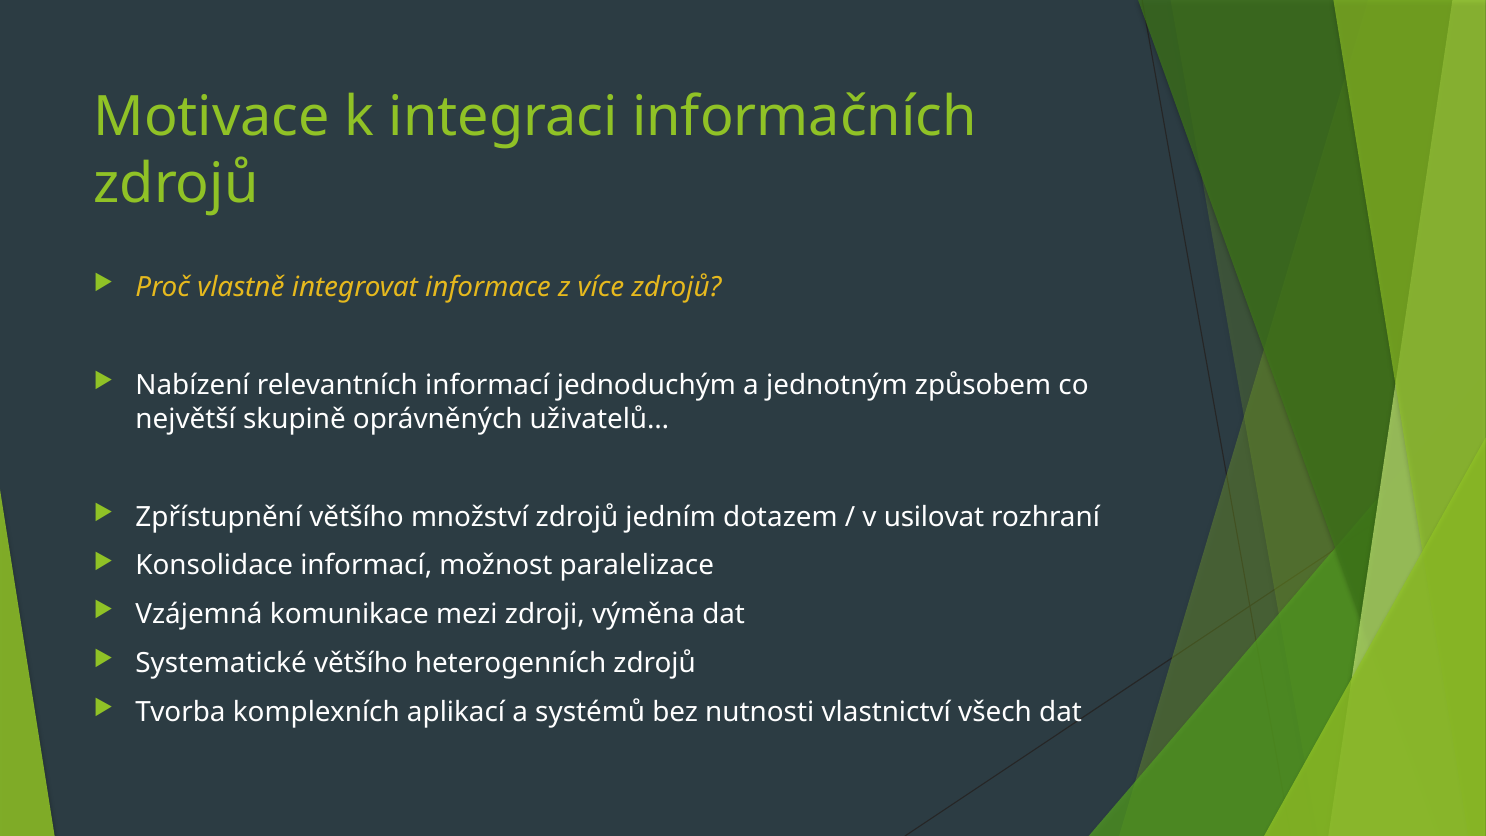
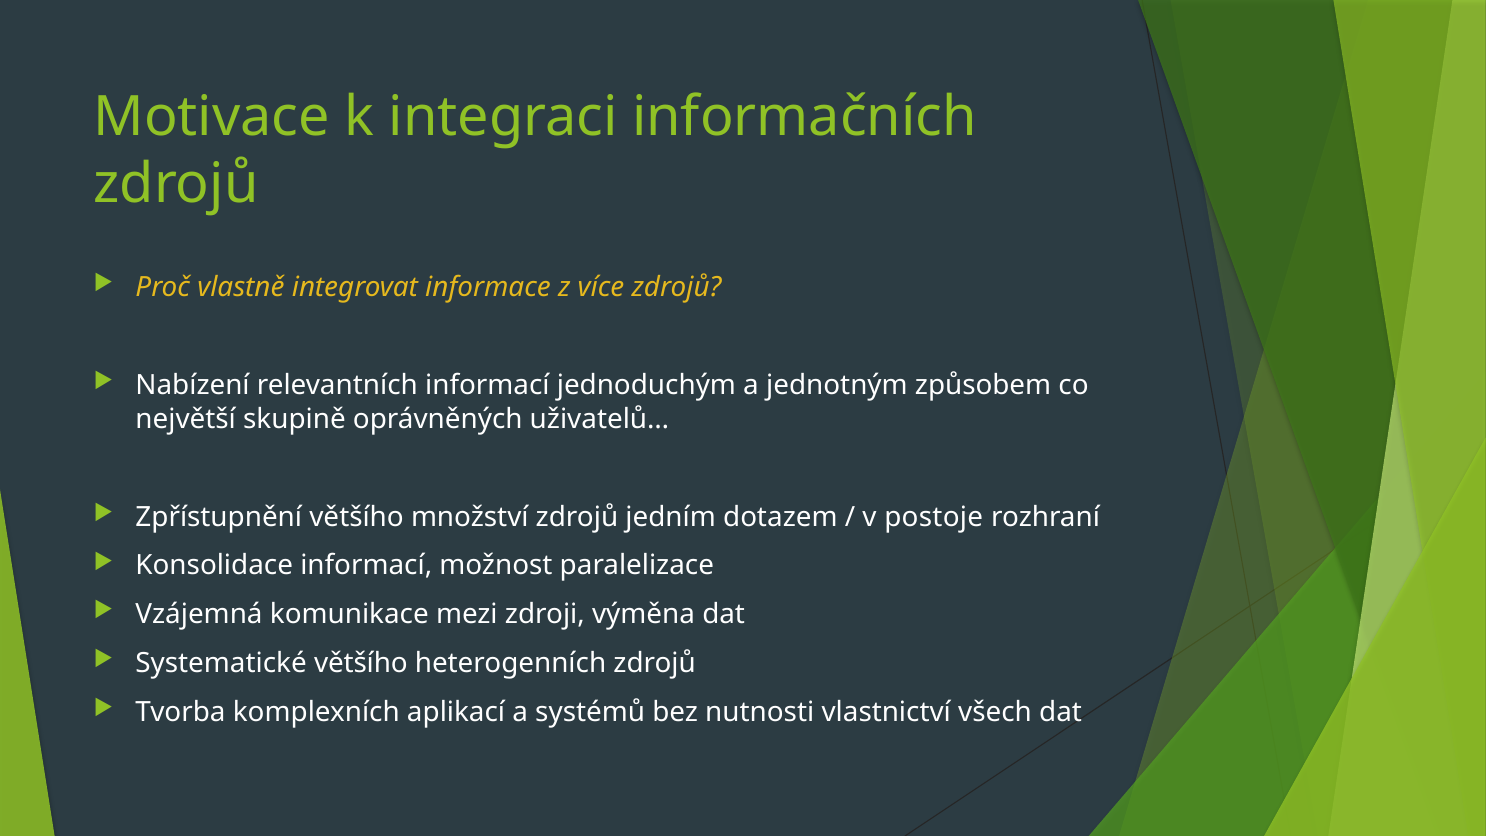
usilovat: usilovat -> postoje (934, 517)
